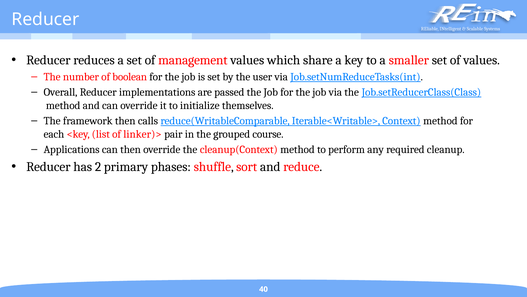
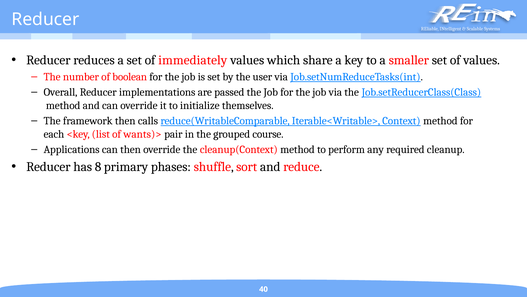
management: management -> immediately (193, 60)
linker)>: linker)> -> wants)> (142, 134)
2: 2 -> 8 (98, 166)
